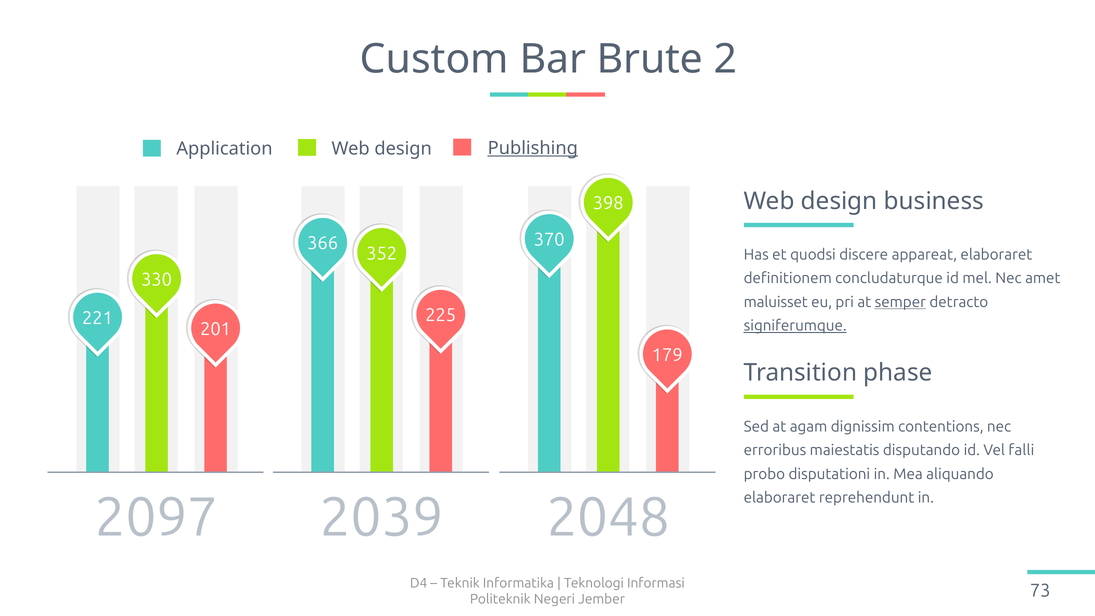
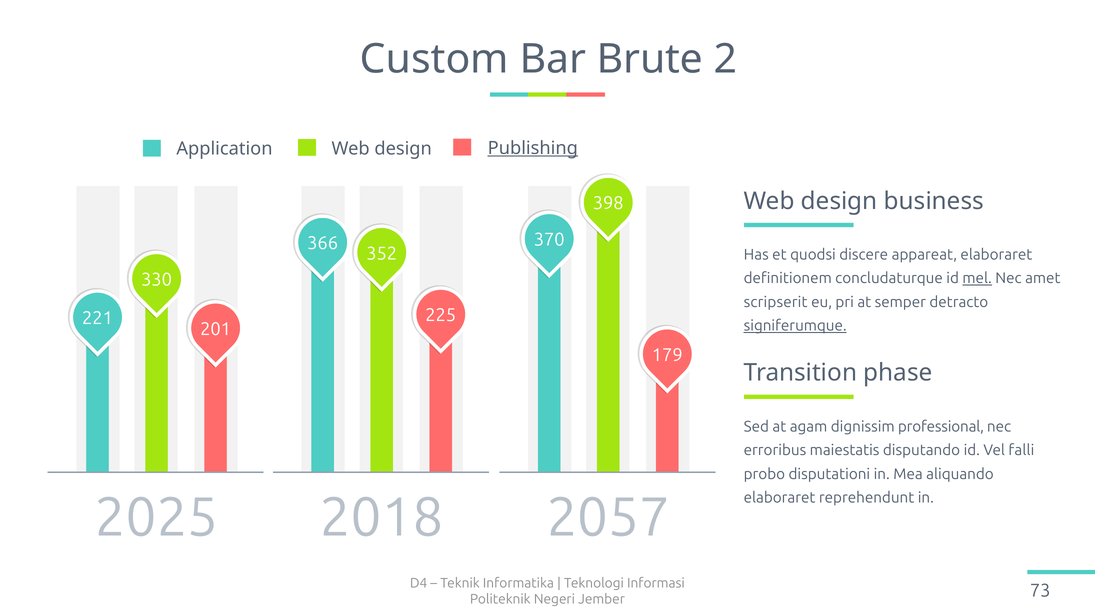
mel underline: none -> present (977, 278)
maluisset: maluisset -> scripserit (776, 302)
semper underline: present -> none (900, 302)
contentions: contentions -> professional (941, 426)
2097: 2097 -> 2025 (157, 518)
2039: 2039 -> 2018 (382, 518)
2048: 2048 -> 2057 (608, 518)
